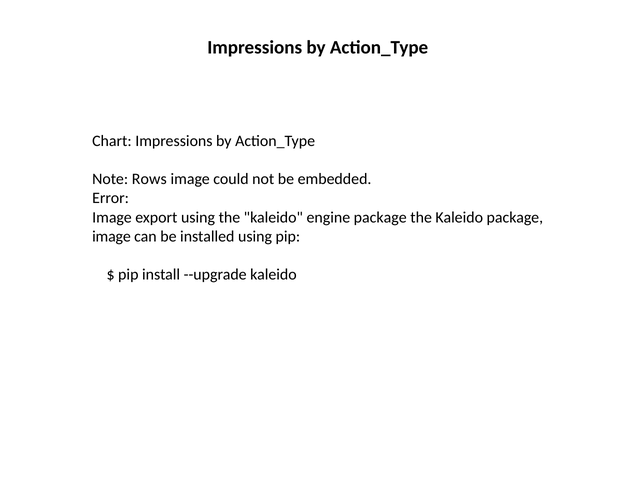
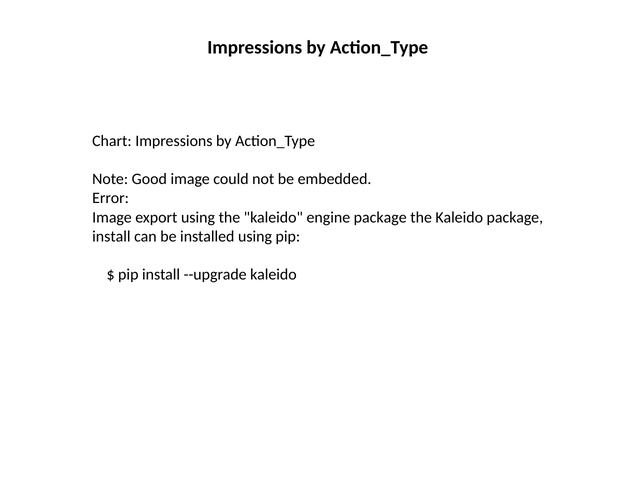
Rows: Rows -> Good (149, 179)
image: image -> install (111, 236)
